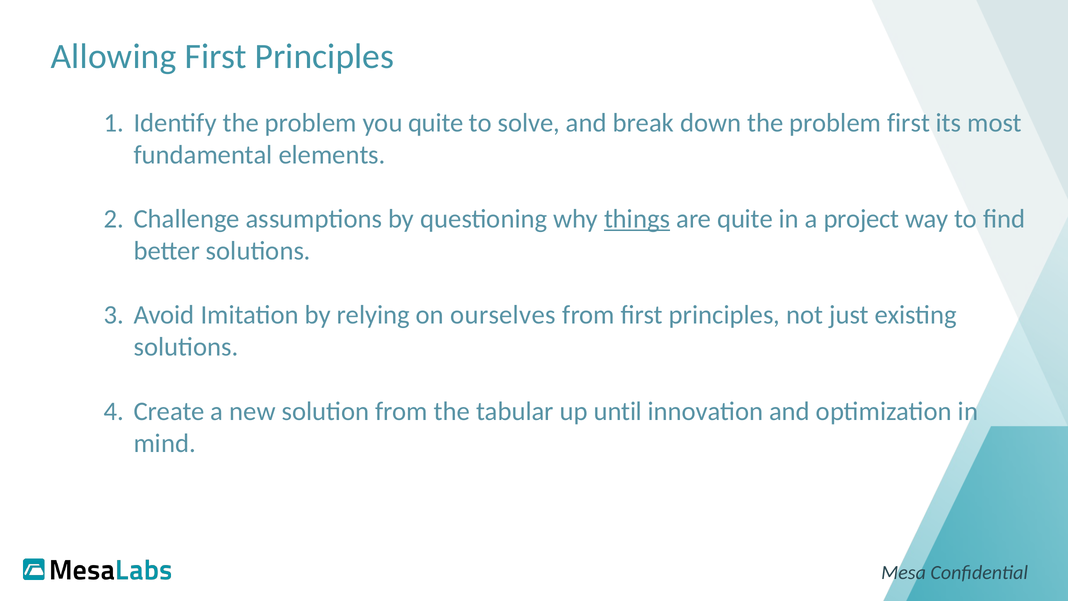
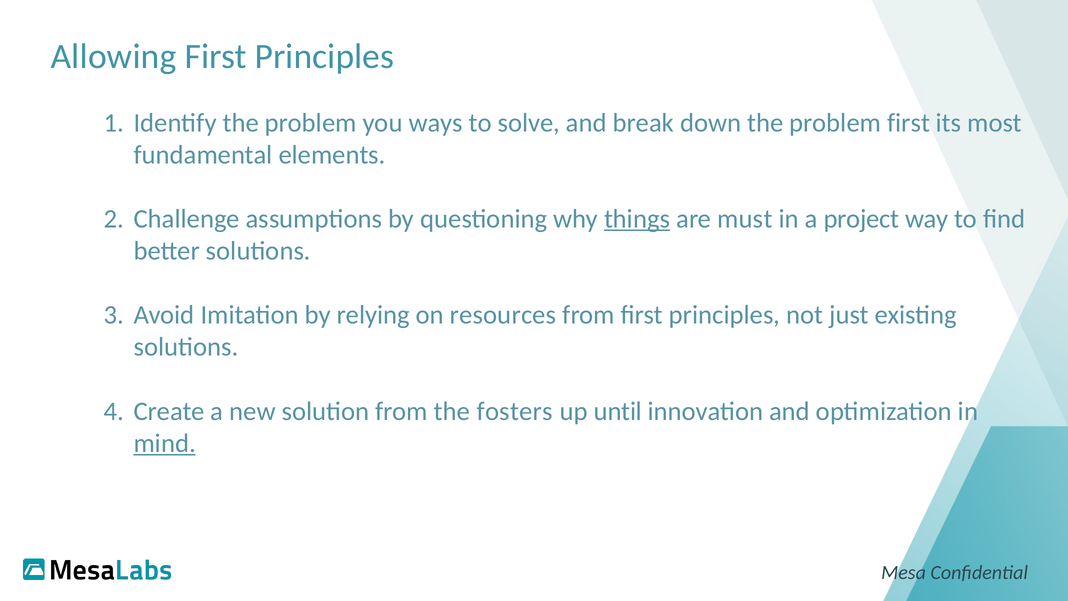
you quite: quite -> ways (436, 123)
are quite: quite -> must (745, 219)
ourselves: ourselves -> resources (503, 315)
tabular: tabular -> fosters (515, 411)
mind underline: none -> present (165, 443)
